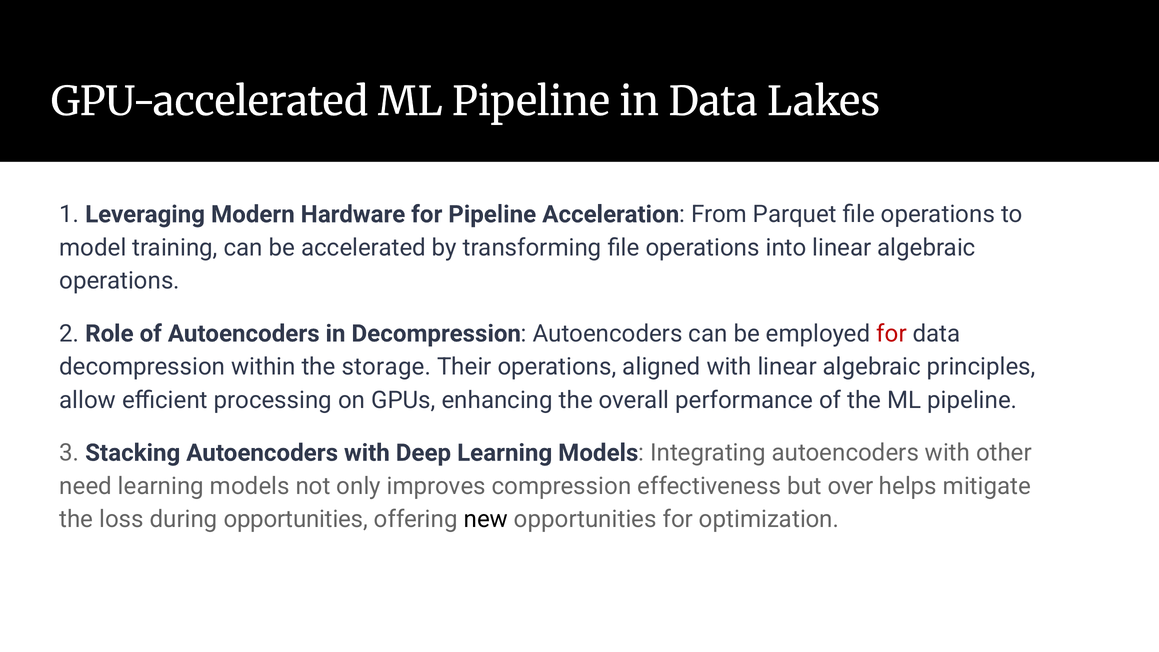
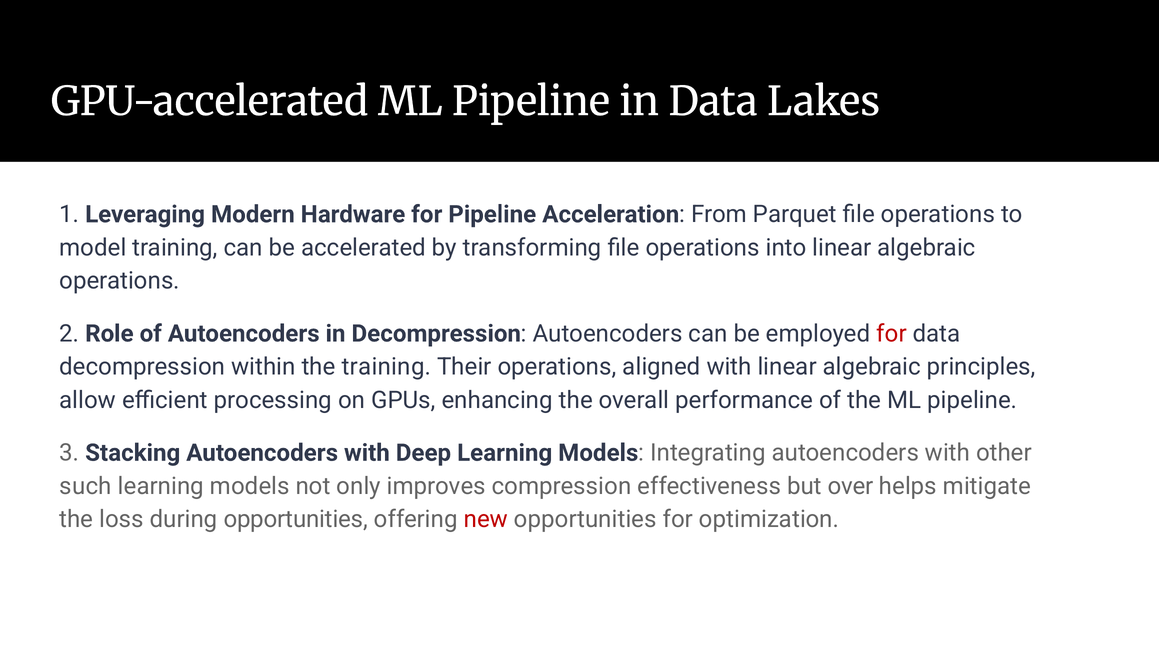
the storage: storage -> training (386, 367)
need: need -> such (86, 486)
new colour: black -> red (486, 519)
